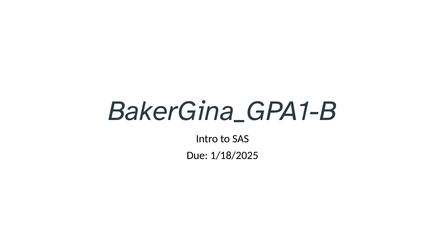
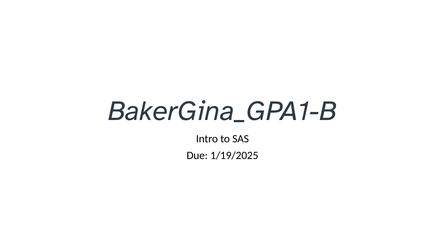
1/18/2025: 1/18/2025 -> 1/19/2025 (234, 156)
